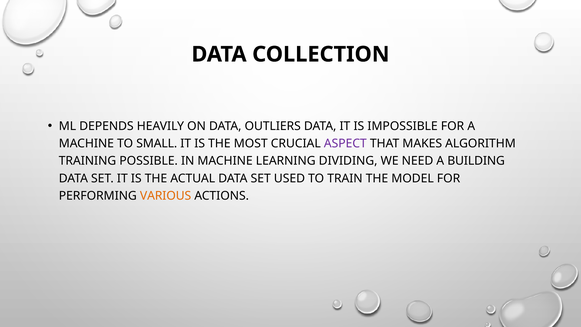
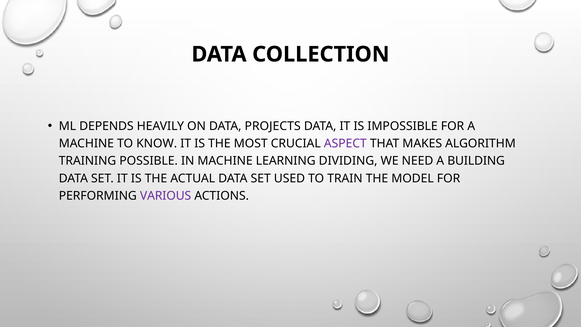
OUTLIERS: OUTLIERS -> PROJECTS (273, 126)
SMALL: SMALL -> KNOW (157, 143)
VARIOUS colour: orange -> purple (166, 196)
